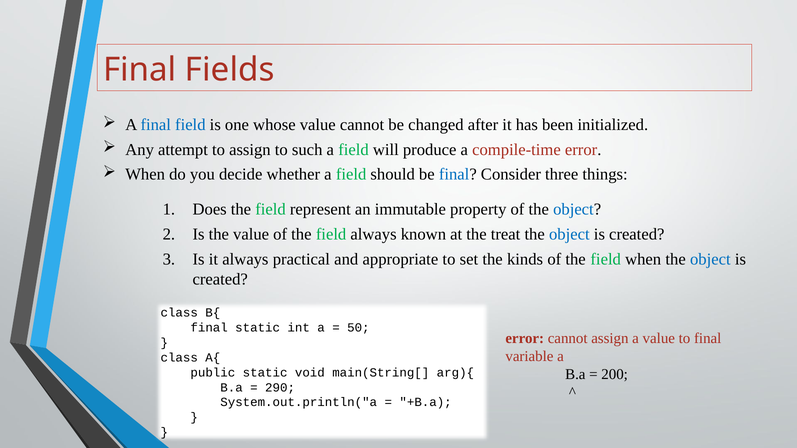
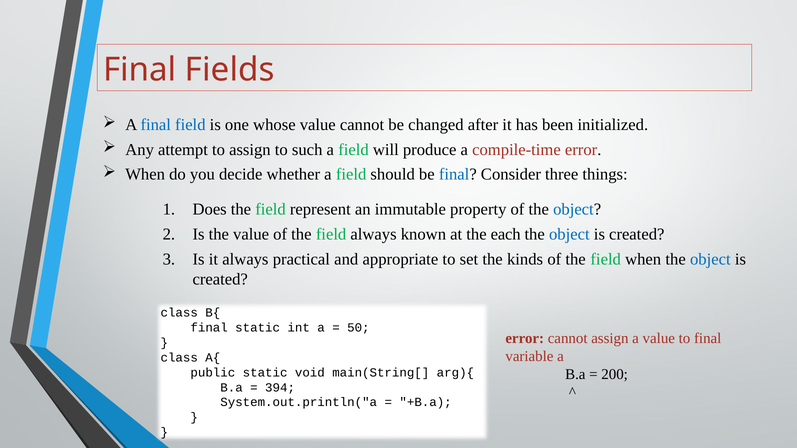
treat: treat -> each (506, 234)
290: 290 -> 394 (280, 388)
